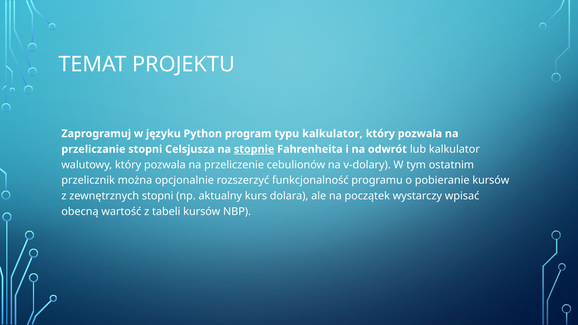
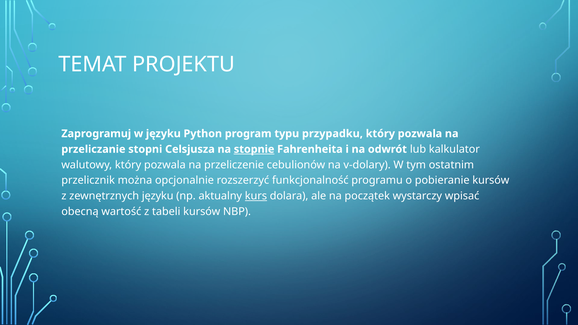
typu kalkulator: kalkulator -> przypadku (332, 134)
zewnętrznych stopni: stopni -> języku (158, 196)
kurs underline: none -> present (256, 196)
